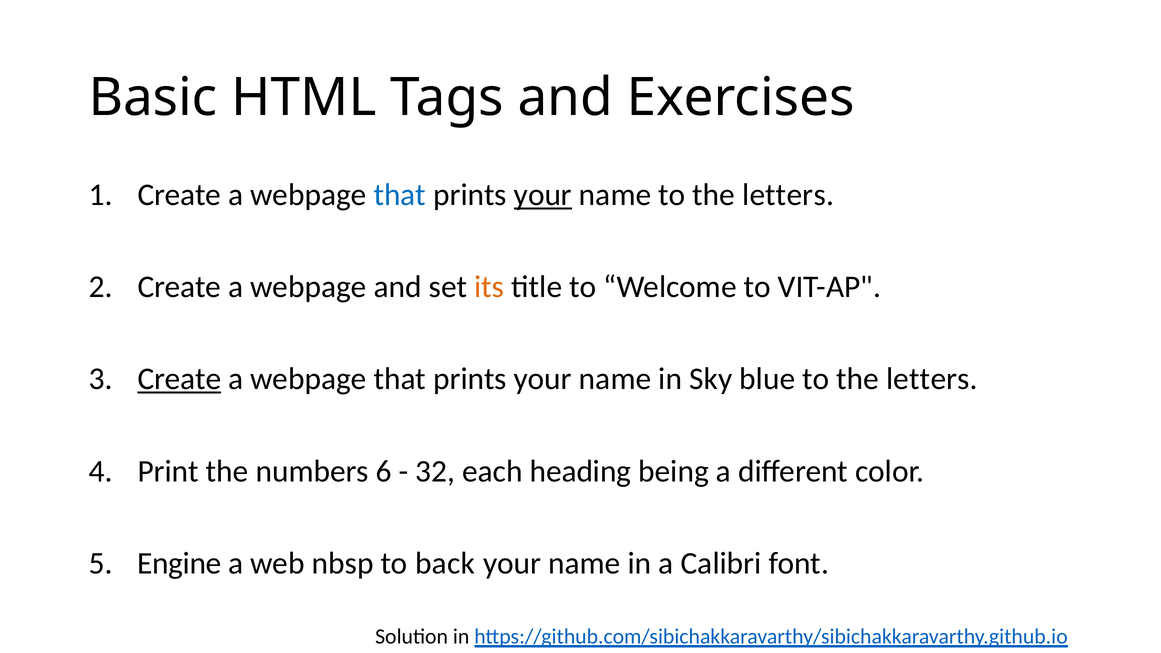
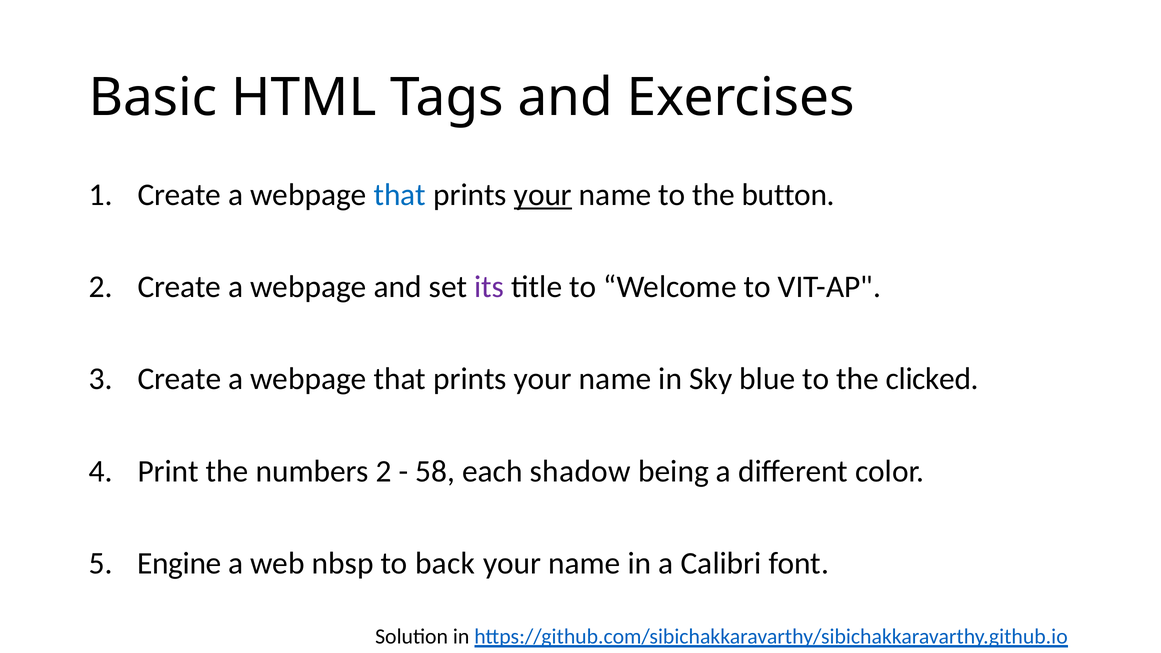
name to the letters: letters -> button (788, 195)
its colour: orange -> purple (489, 287)
Create underline: present -> none (179, 379)
blue to the letters: letters -> clicked (932, 379)
numbers 6: 6 -> 2 (384, 471)
32: 32 -> 58 (435, 471)
heading: heading -> shadow (580, 471)
